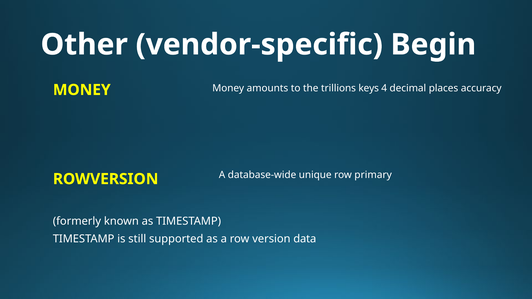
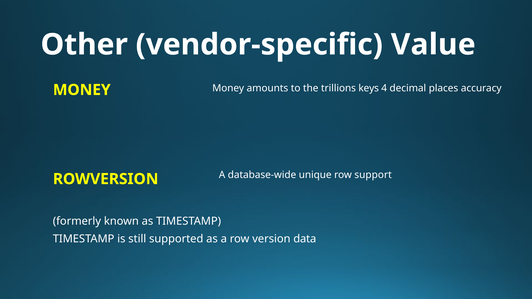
Begin: Begin -> Value (433, 45)
primary: primary -> support (373, 175)
